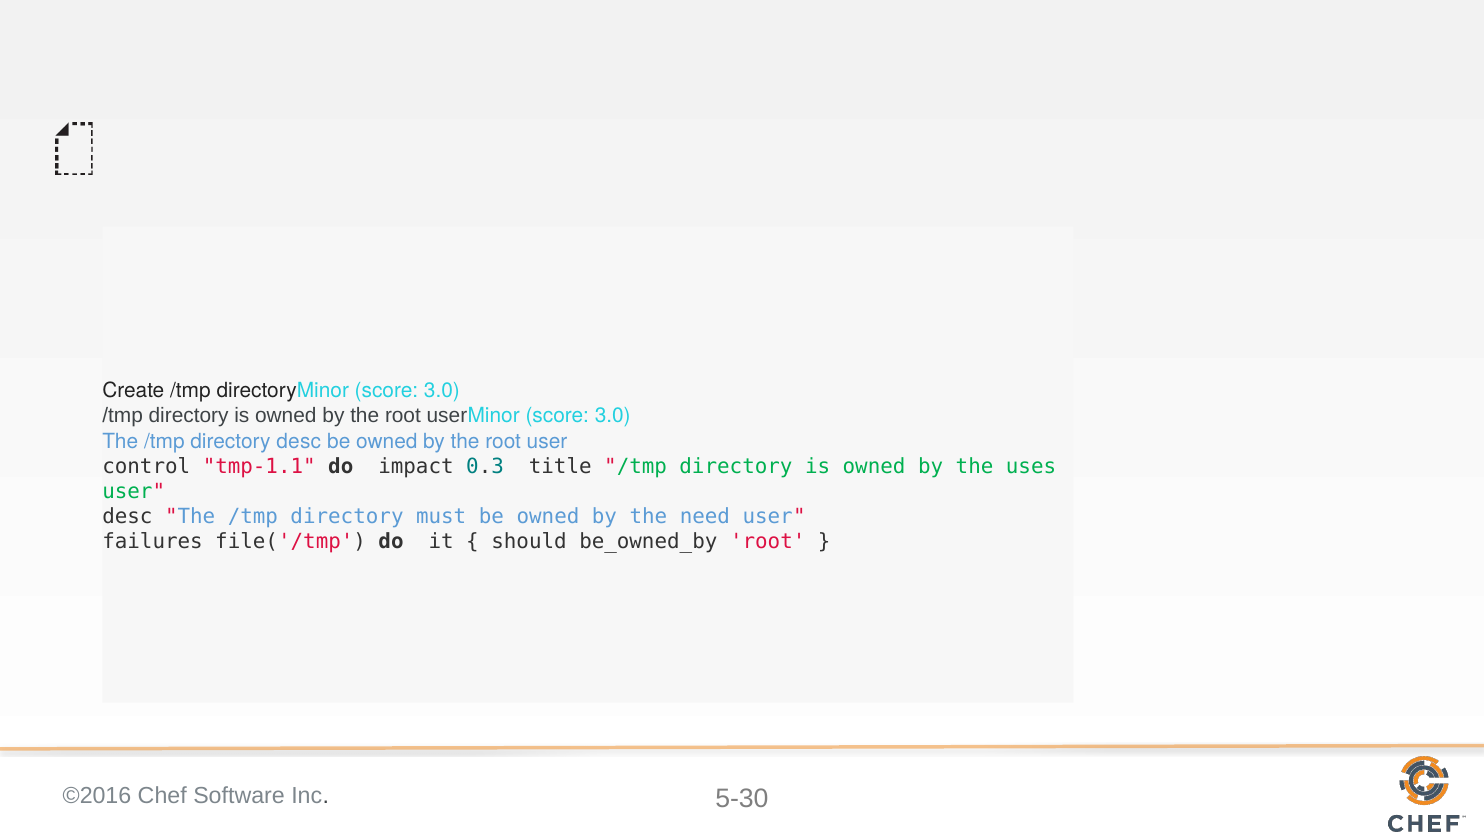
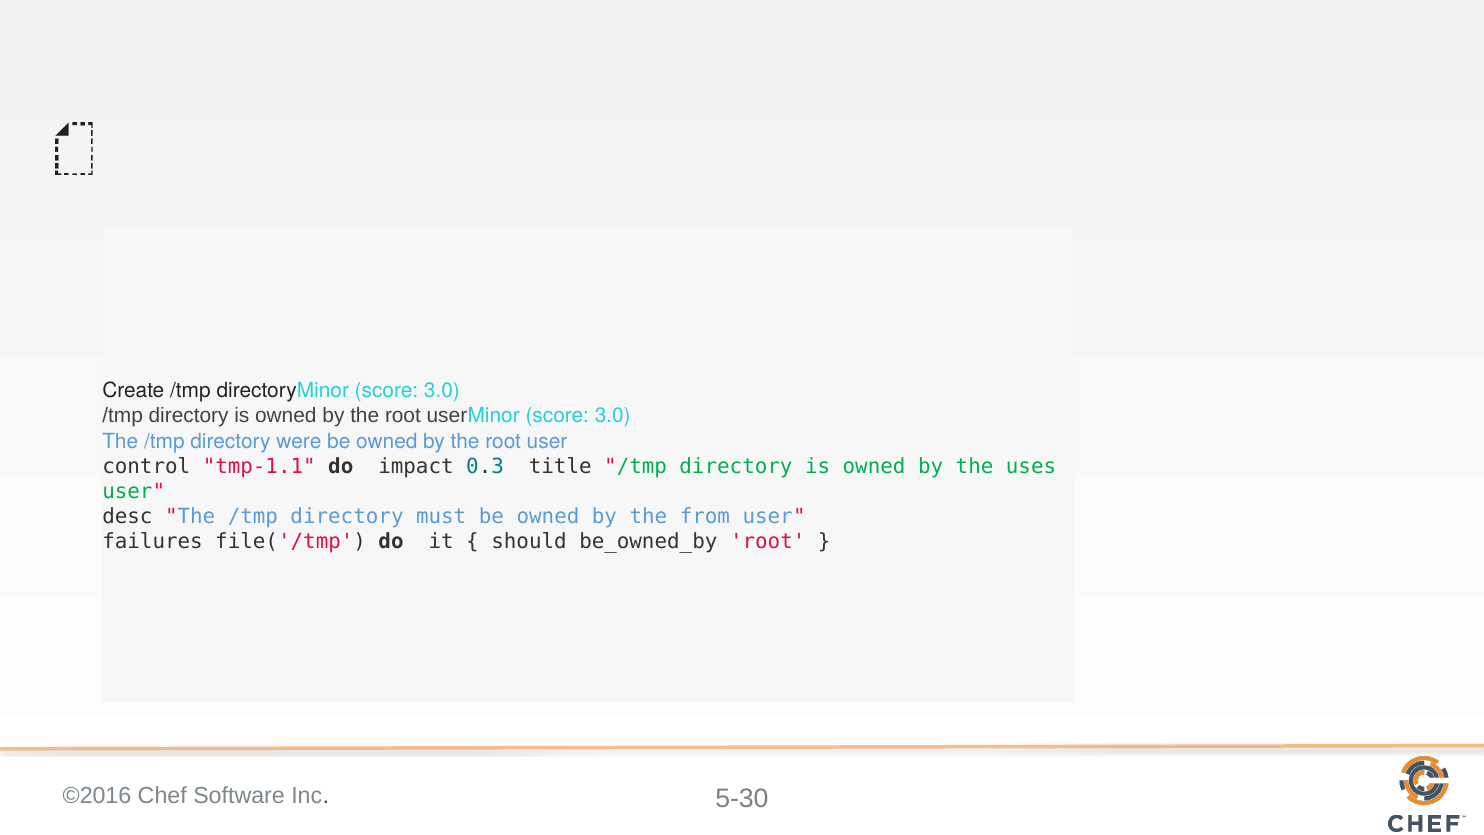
directory desc: desc -> were (299, 441)
need: need -> from (705, 516)
